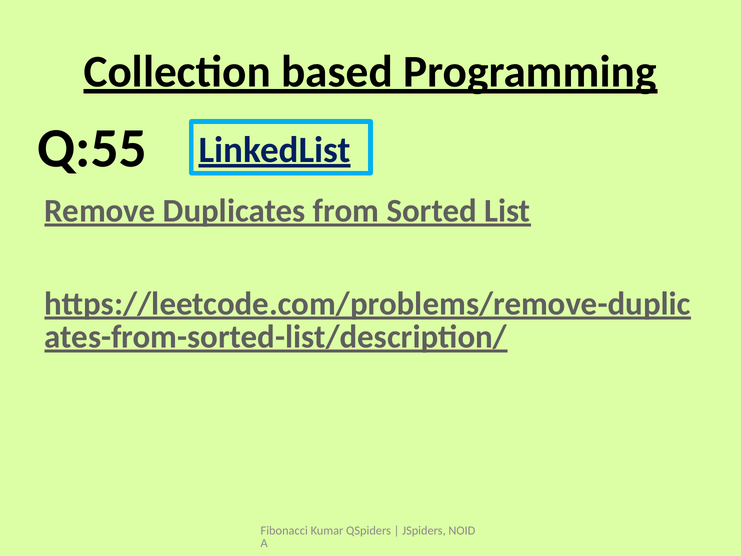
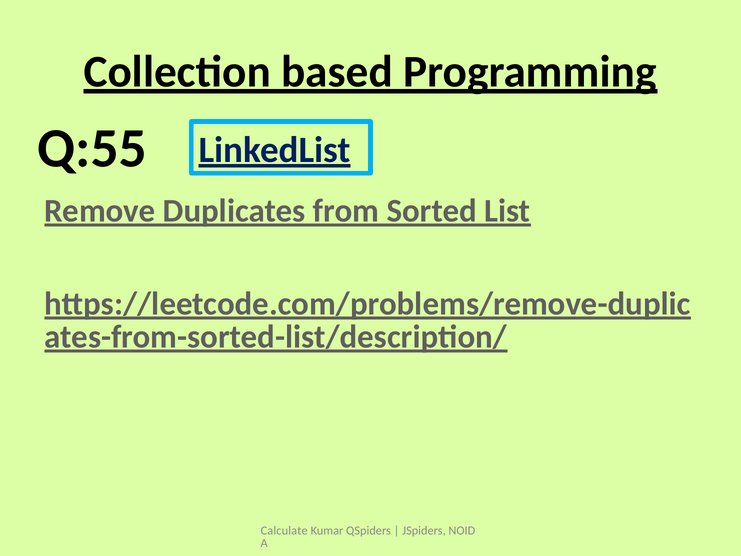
Fibonacci: Fibonacci -> Calculate (284, 531)
